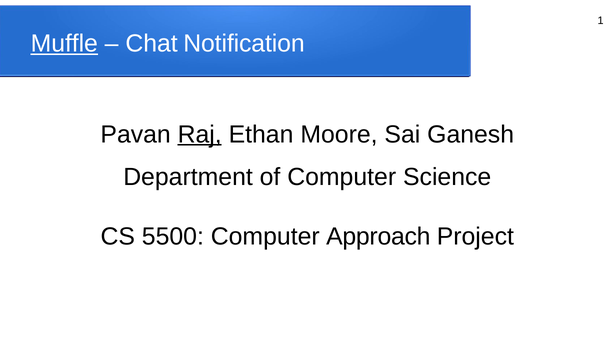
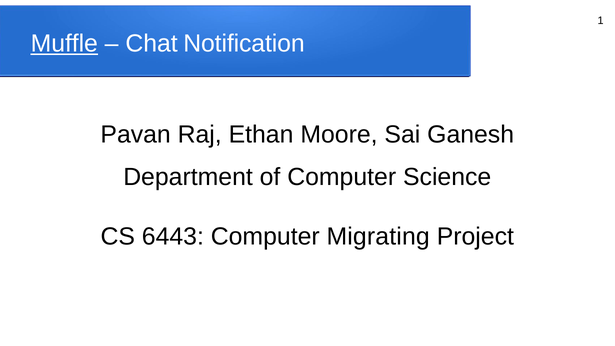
Raj underline: present -> none (200, 134)
5500: 5500 -> 6443 (173, 237)
Approach: Approach -> Migrating (378, 237)
